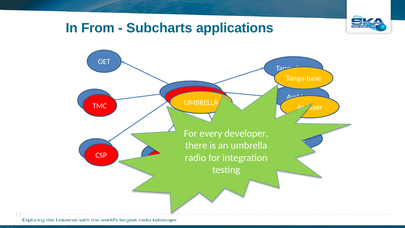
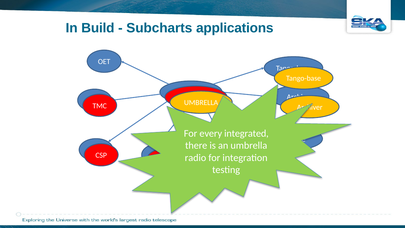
From: From -> Build (98, 28)
developer: developer -> integrated (246, 133)
